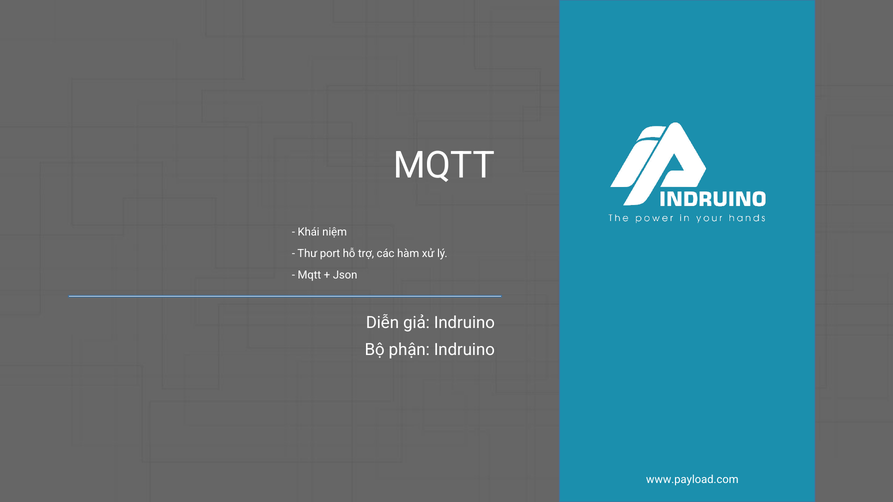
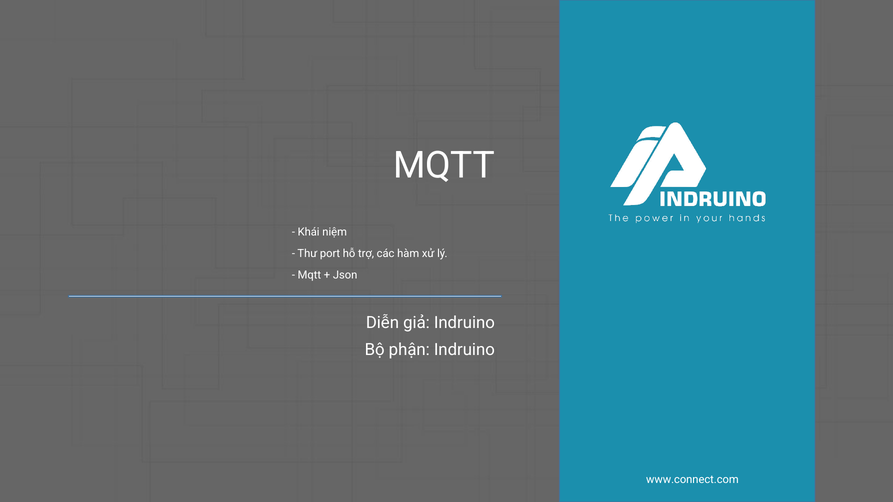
www.payload.com: www.payload.com -> www.connect.com (692, 480)
